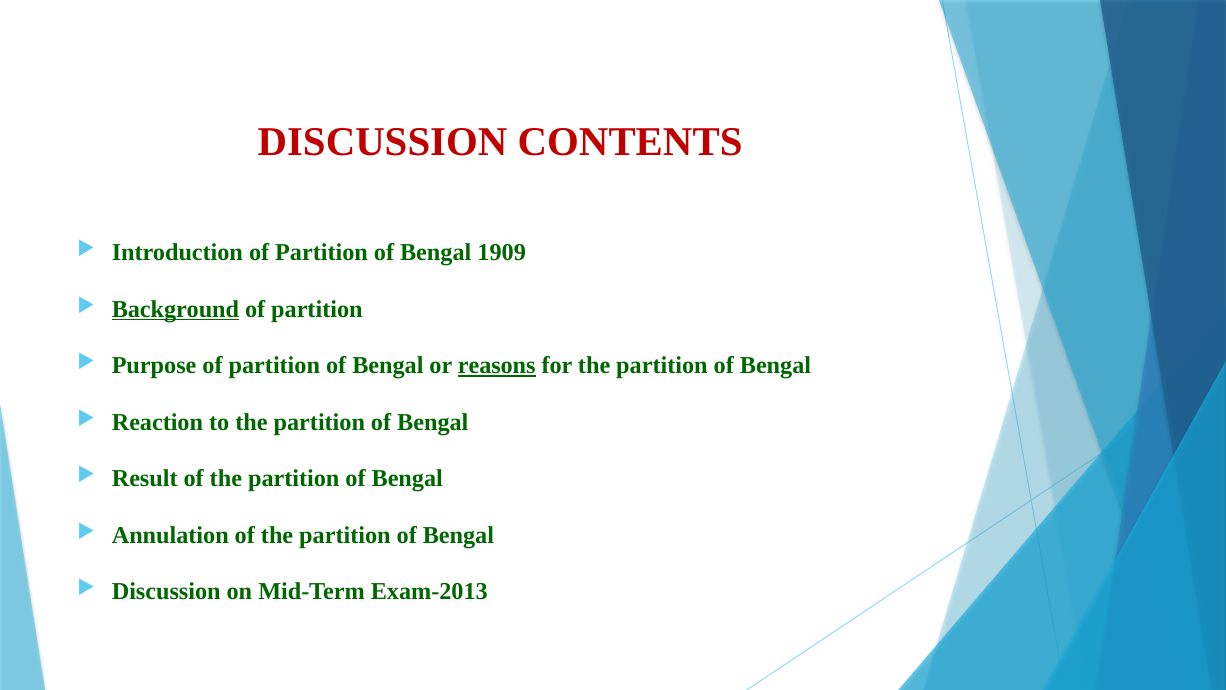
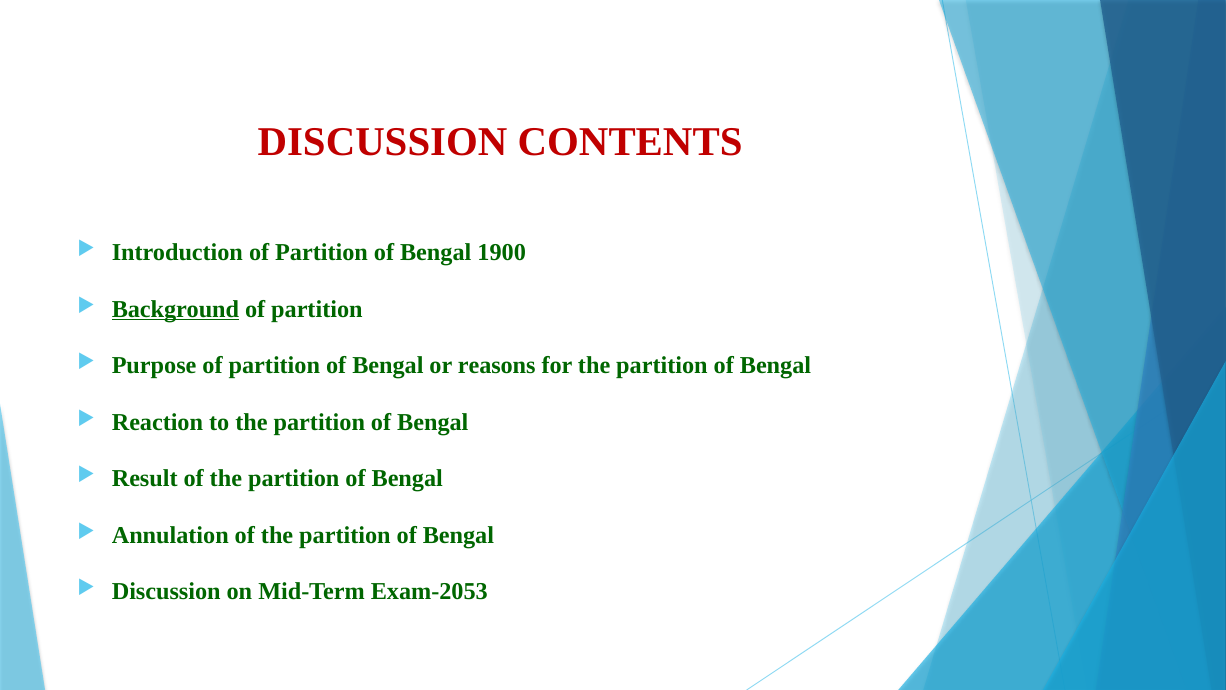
1909: 1909 -> 1900 (502, 253)
reasons underline: present -> none (497, 366)
Exam-2013: Exam-2013 -> Exam-2053 (429, 591)
